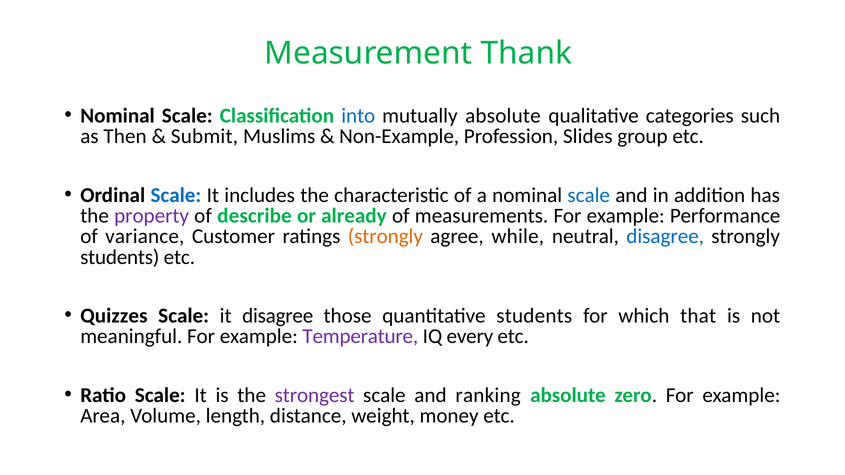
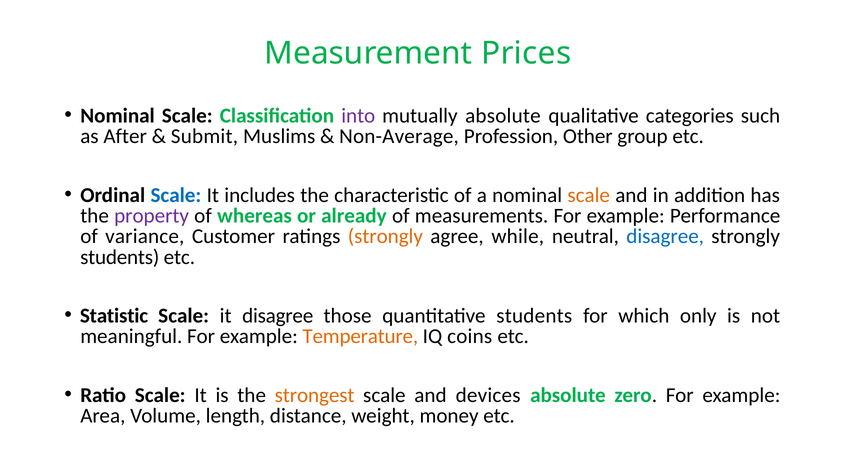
Thank: Thank -> Prices (526, 53)
into colour: blue -> purple (358, 116)
Then: Then -> After (125, 137)
Non-Example: Non-Example -> Non-Average (399, 137)
Slides: Slides -> Other (588, 137)
scale colour: blue -> orange (589, 195)
describe: describe -> whereas (255, 216)
Quizzes: Quizzes -> Statistic (114, 316)
that: that -> only (698, 316)
Temperature colour: purple -> orange (360, 337)
every: every -> coins (470, 337)
strongest colour: purple -> orange (315, 396)
ranking: ranking -> devices (488, 396)
